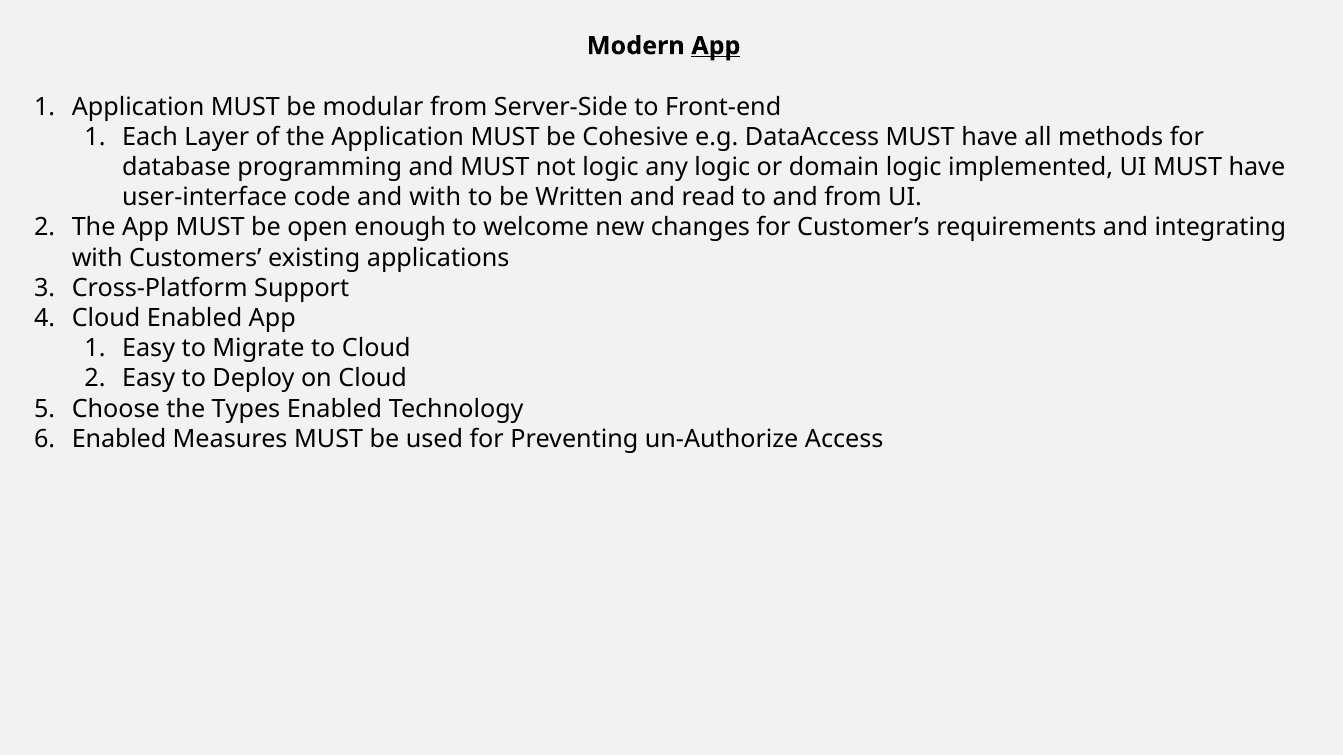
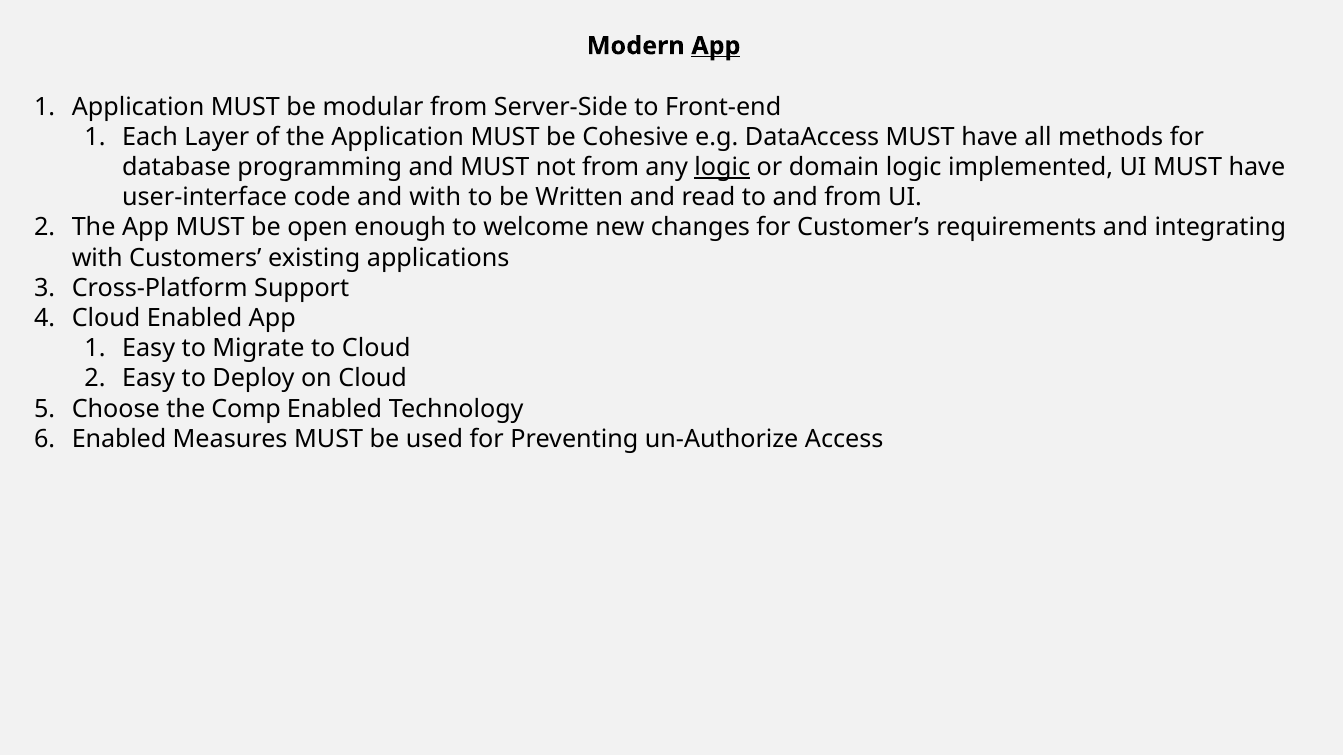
not logic: logic -> from (611, 167)
logic underline: none -> present (722, 167)
Types: Types -> Comp (246, 409)
